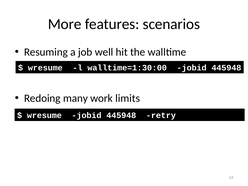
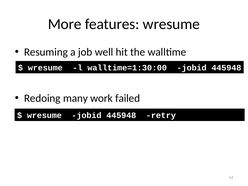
features scenarios: scenarios -> wresume (171, 24)
limits: limits -> failed (128, 98)
